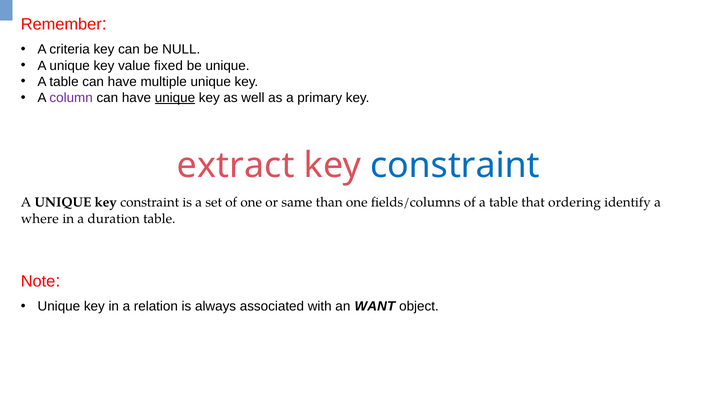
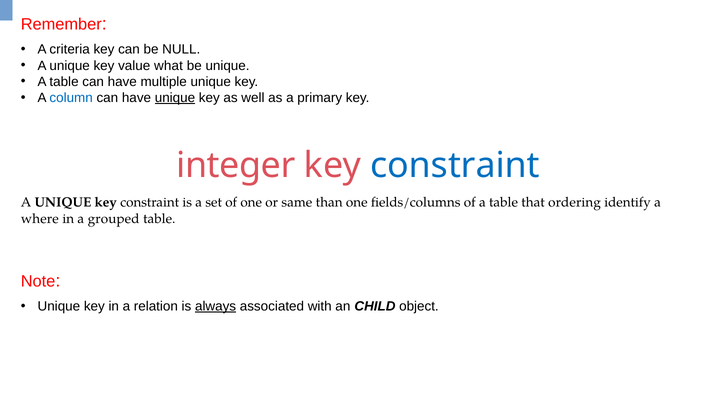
fixed: fixed -> what (168, 66)
column colour: purple -> blue (71, 98)
extract: extract -> integer (236, 166)
duration: duration -> grouped (114, 219)
always underline: none -> present (216, 307)
WANT: WANT -> CHILD (375, 307)
